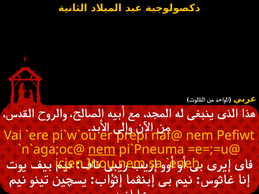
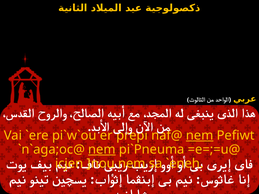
nem underline: none -> present (200, 136)
